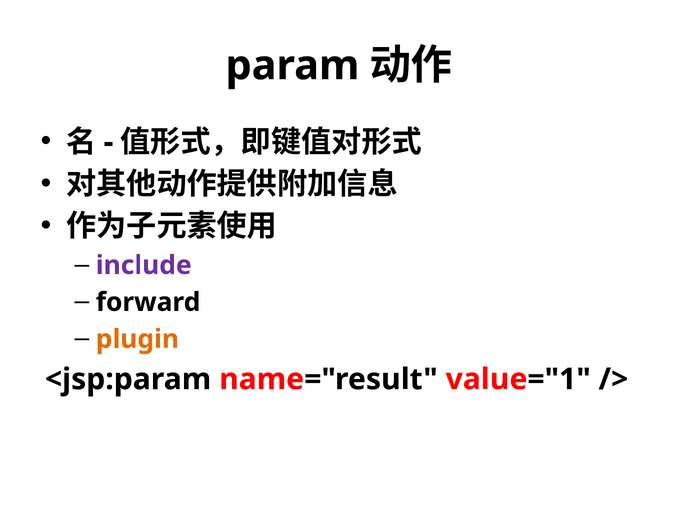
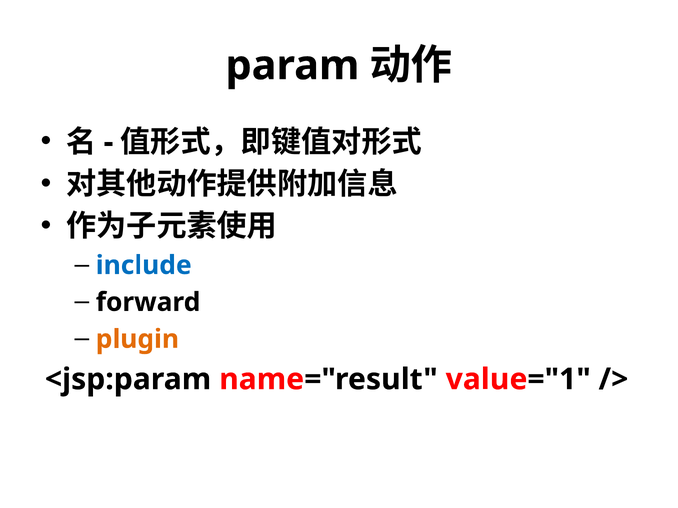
include colour: purple -> blue (144, 266)
